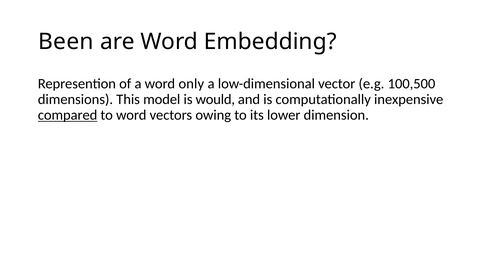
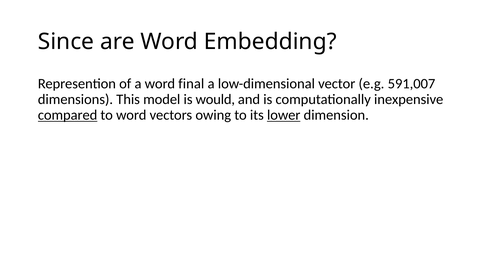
Been: Been -> Since (66, 42)
only: only -> final (191, 84)
100,500: 100,500 -> 591,007 (411, 84)
lower underline: none -> present (284, 115)
